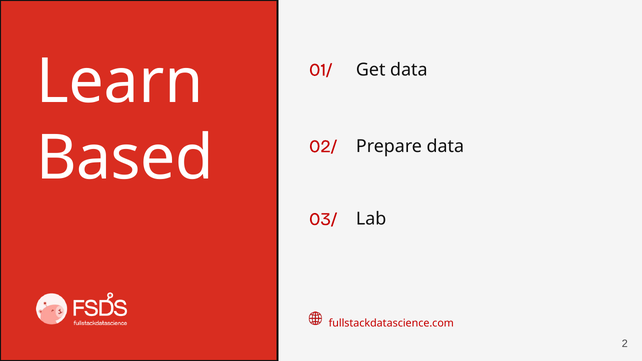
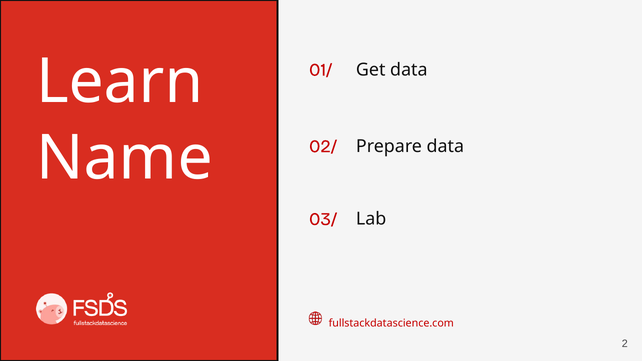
Based: Based -> Name (124, 158)
